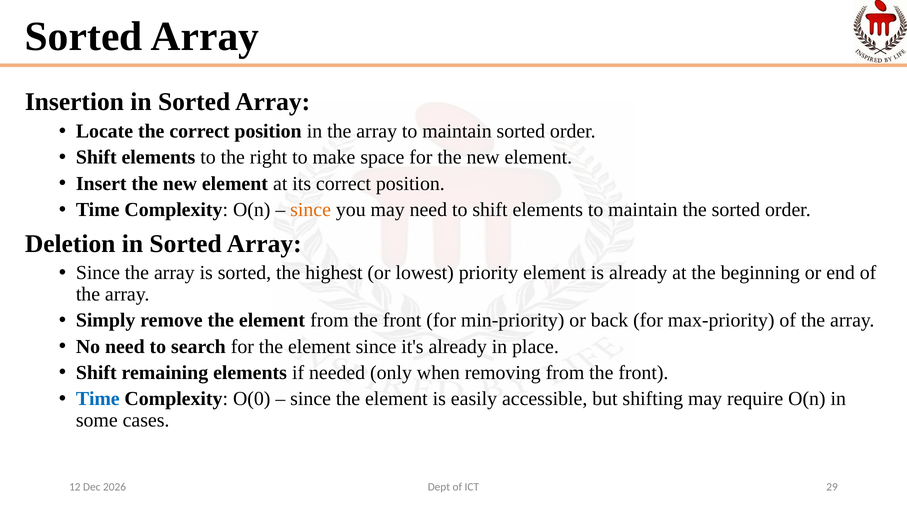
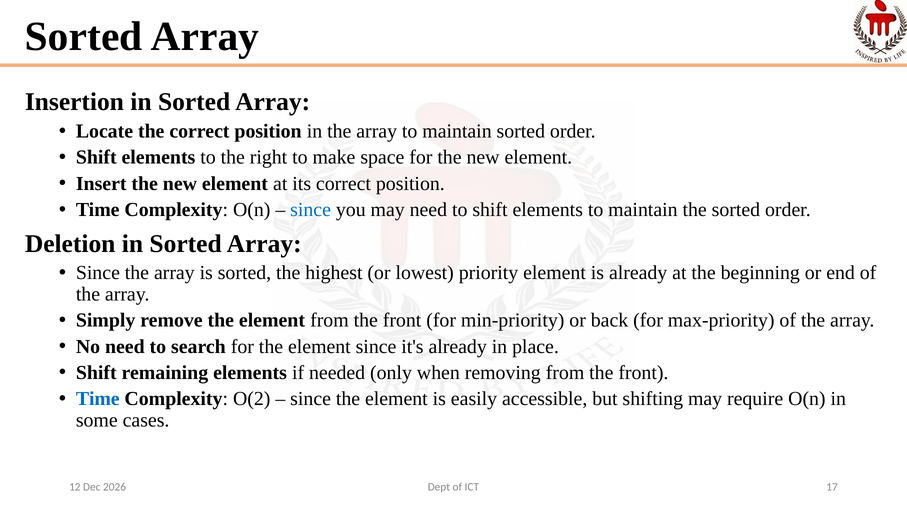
since colour: orange -> blue (311, 210)
O(0: O(0 -> O(2 (252, 399)
29: 29 -> 17 (832, 487)
